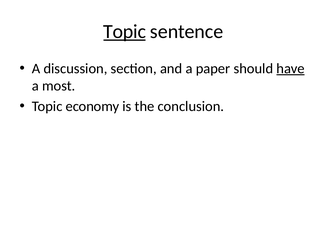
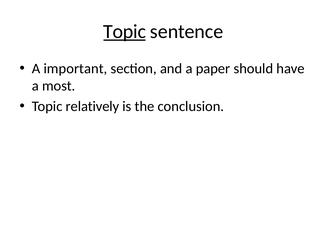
discussion: discussion -> important (75, 69)
have underline: present -> none (291, 69)
economy: economy -> relatively (92, 106)
